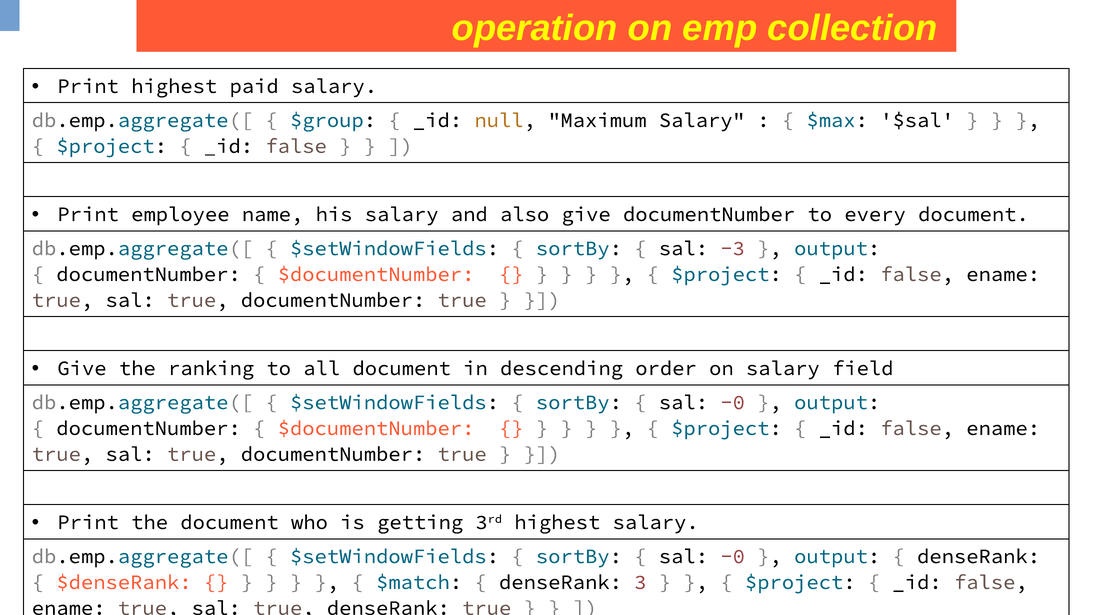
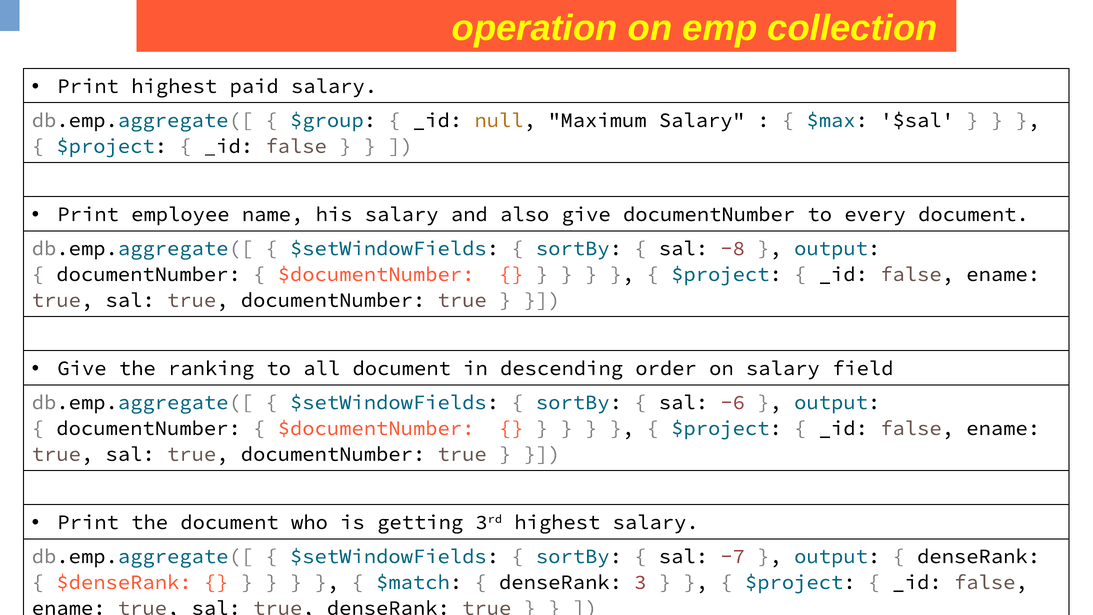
-3: -3 -> -8 (733, 248)
-0: -0 -> -6 (733, 402)
-0: -0 -> -7 (733, 556)
